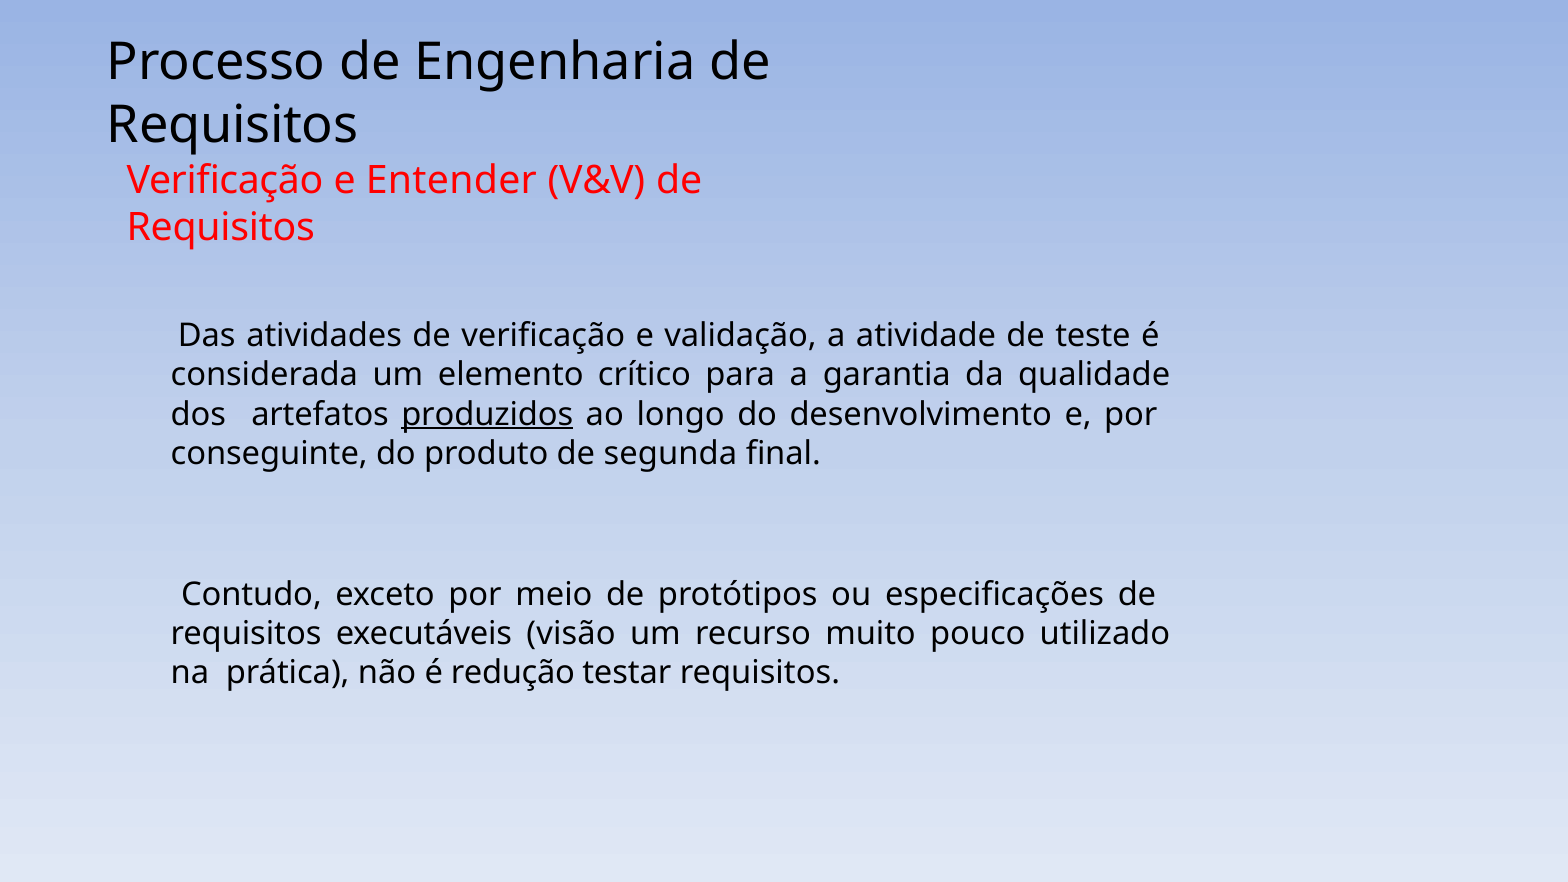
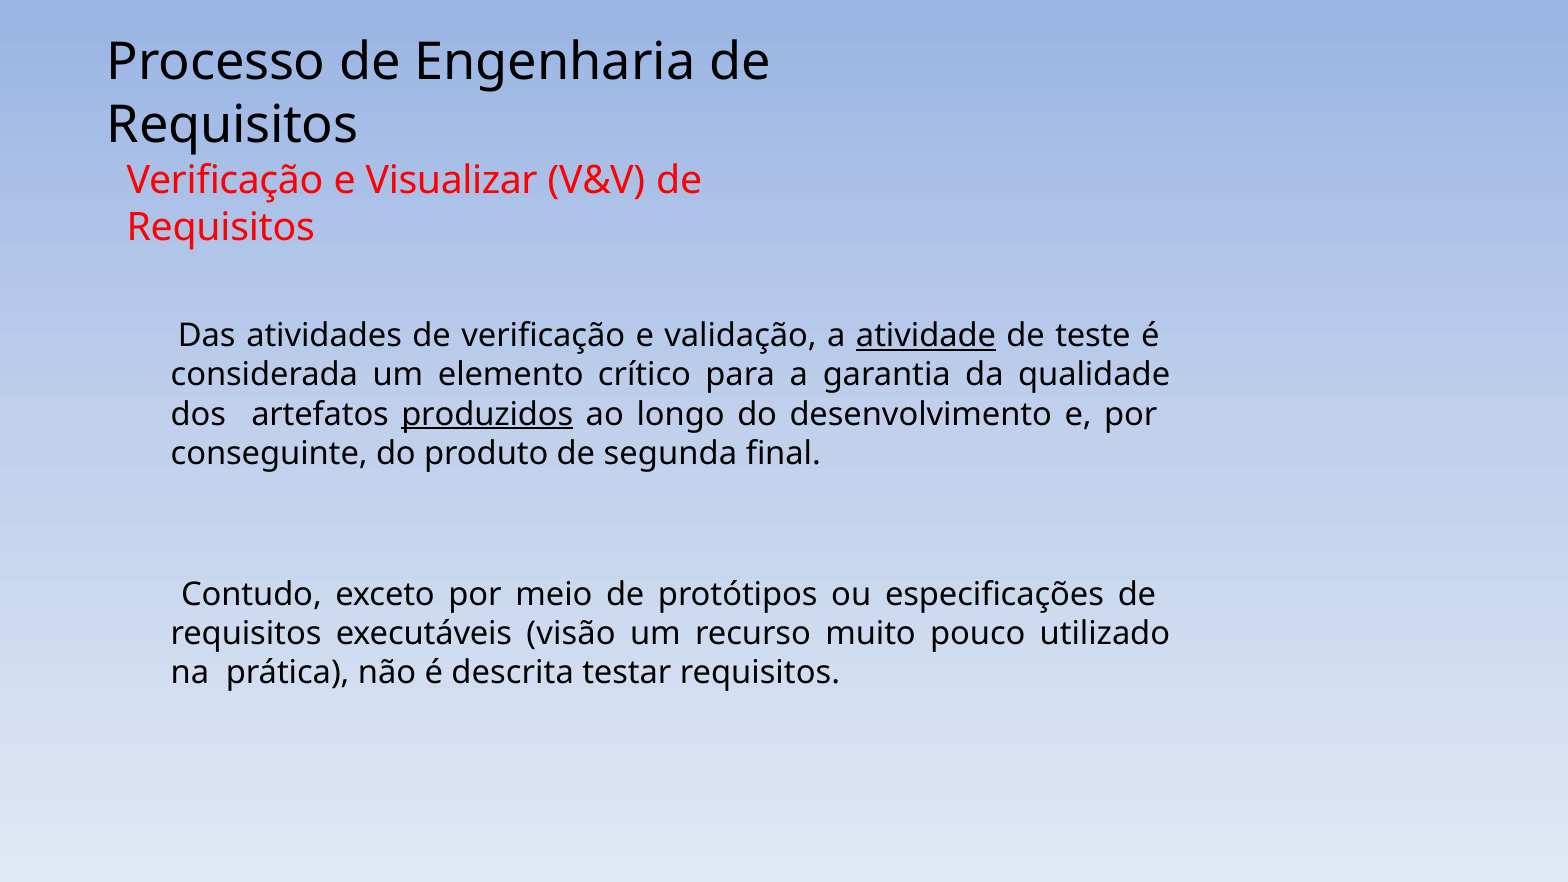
Entender: Entender -> Visualizar (452, 180)
atividade underline: none -> present (926, 336)
redução: redução -> descrita (513, 673)
